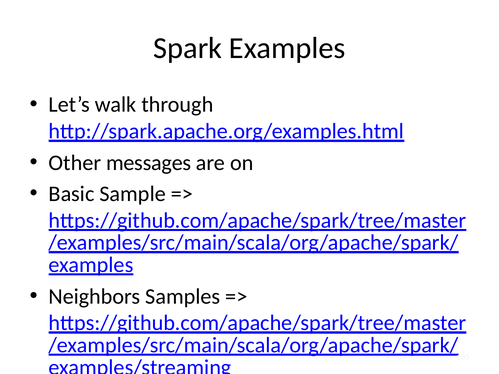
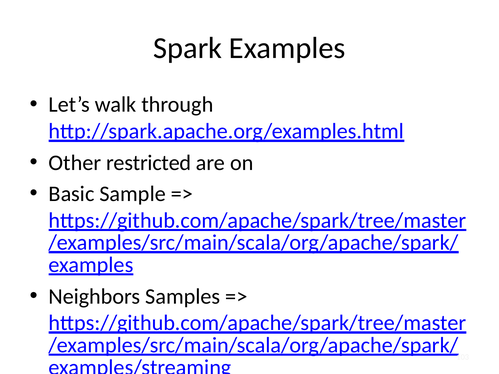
messages: messages -> restricted (149, 163)
